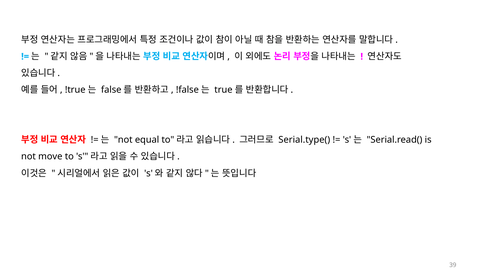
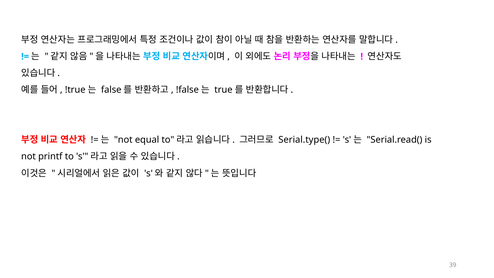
move: move -> printf (50, 157)
